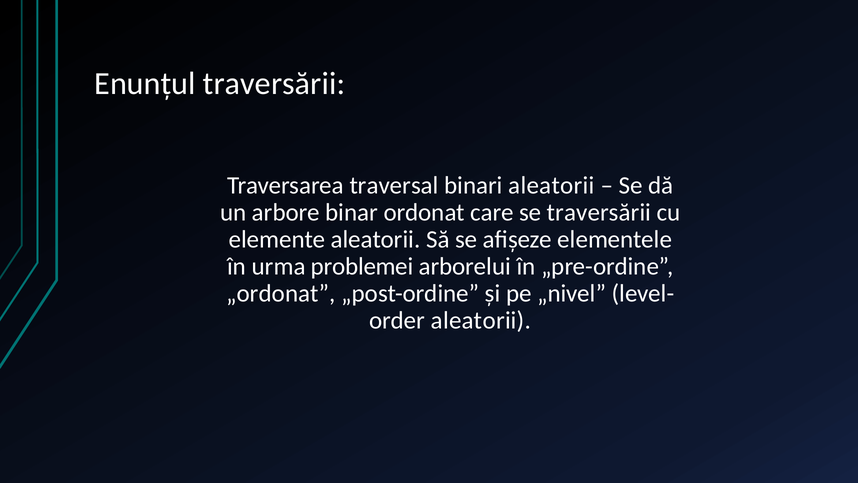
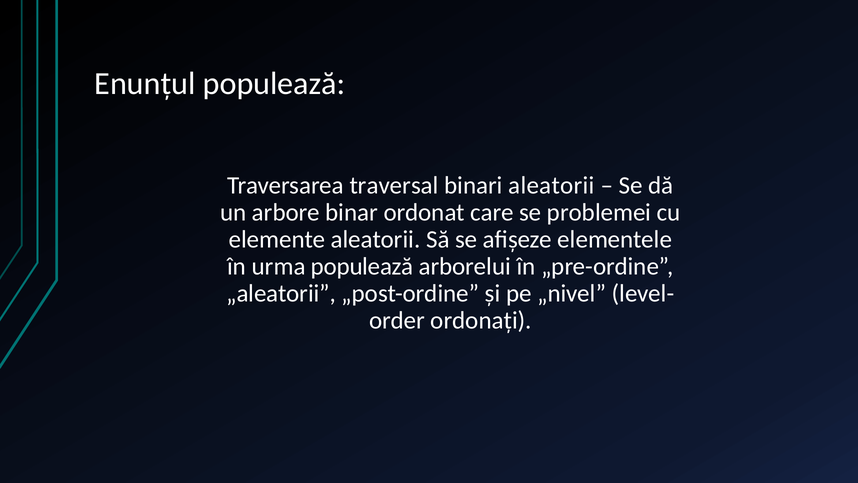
Enunțul traversării: traversării -> populează (274, 84)
se traversării: traversării -> problemei (599, 212)
urma problemei: problemei -> populează (362, 266)
„ordonat: „ordonat -> „aleatorii (281, 294)
aleatorii: aleatorii -> ordonați (481, 321)
